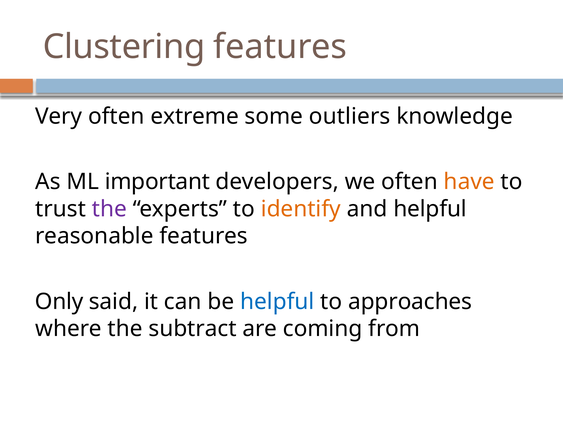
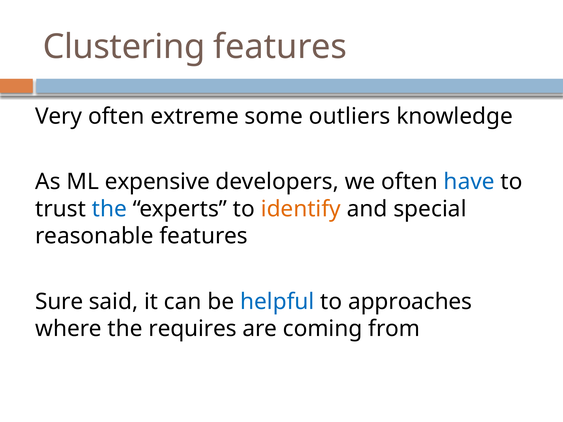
important: important -> expensive (157, 182)
have colour: orange -> blue (469, 182)
the colour: purple -> blue (109, 209)
and helpful: helpful -> special (430, 209)
Only: Only -> Sure (59, 302)
subtract: subtract -> requires (193, 329)
